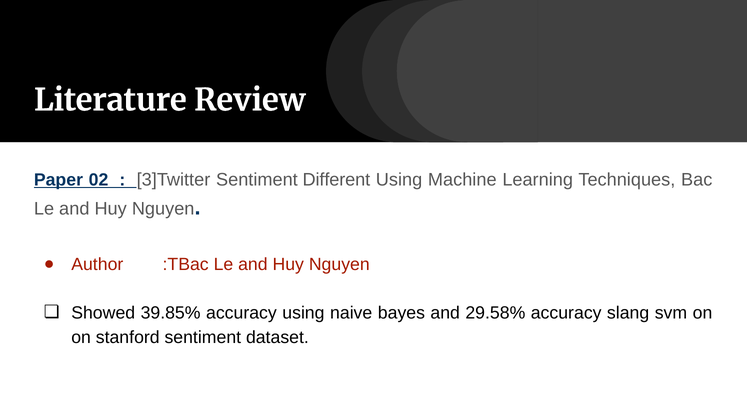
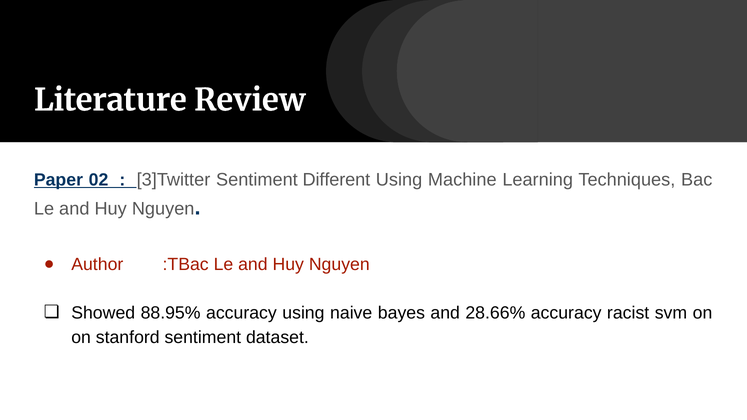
39.85%: 39.85% -> 88.95% (171, 313)
29.58%: 29.58% -> 28.66% (495, 313)
slang: slang -> racist (628, 313)
